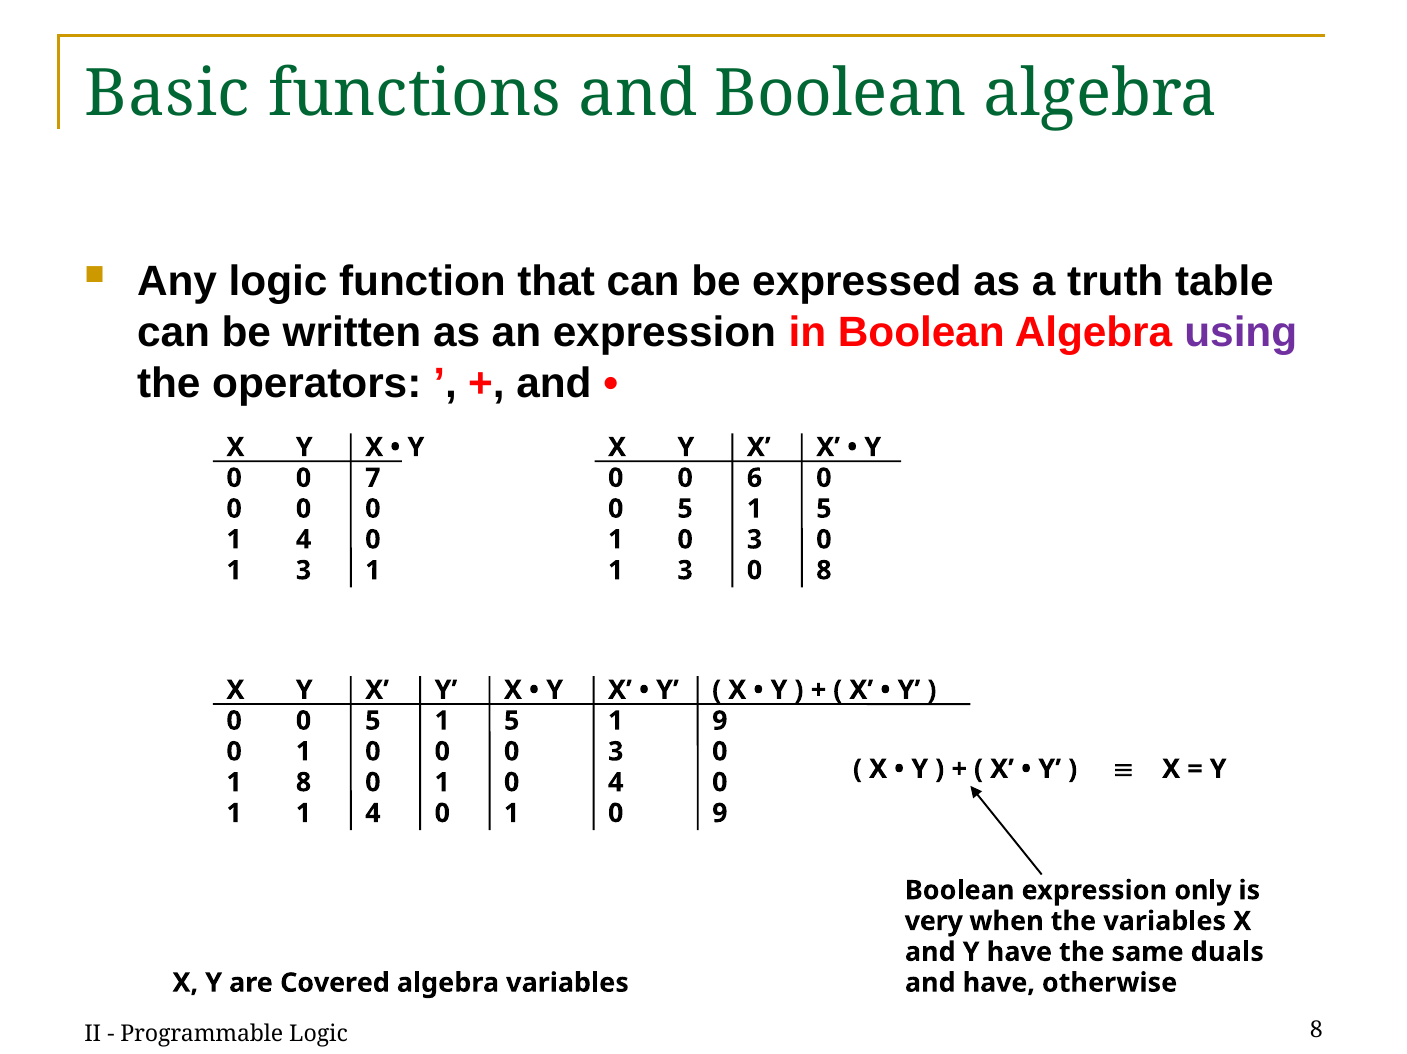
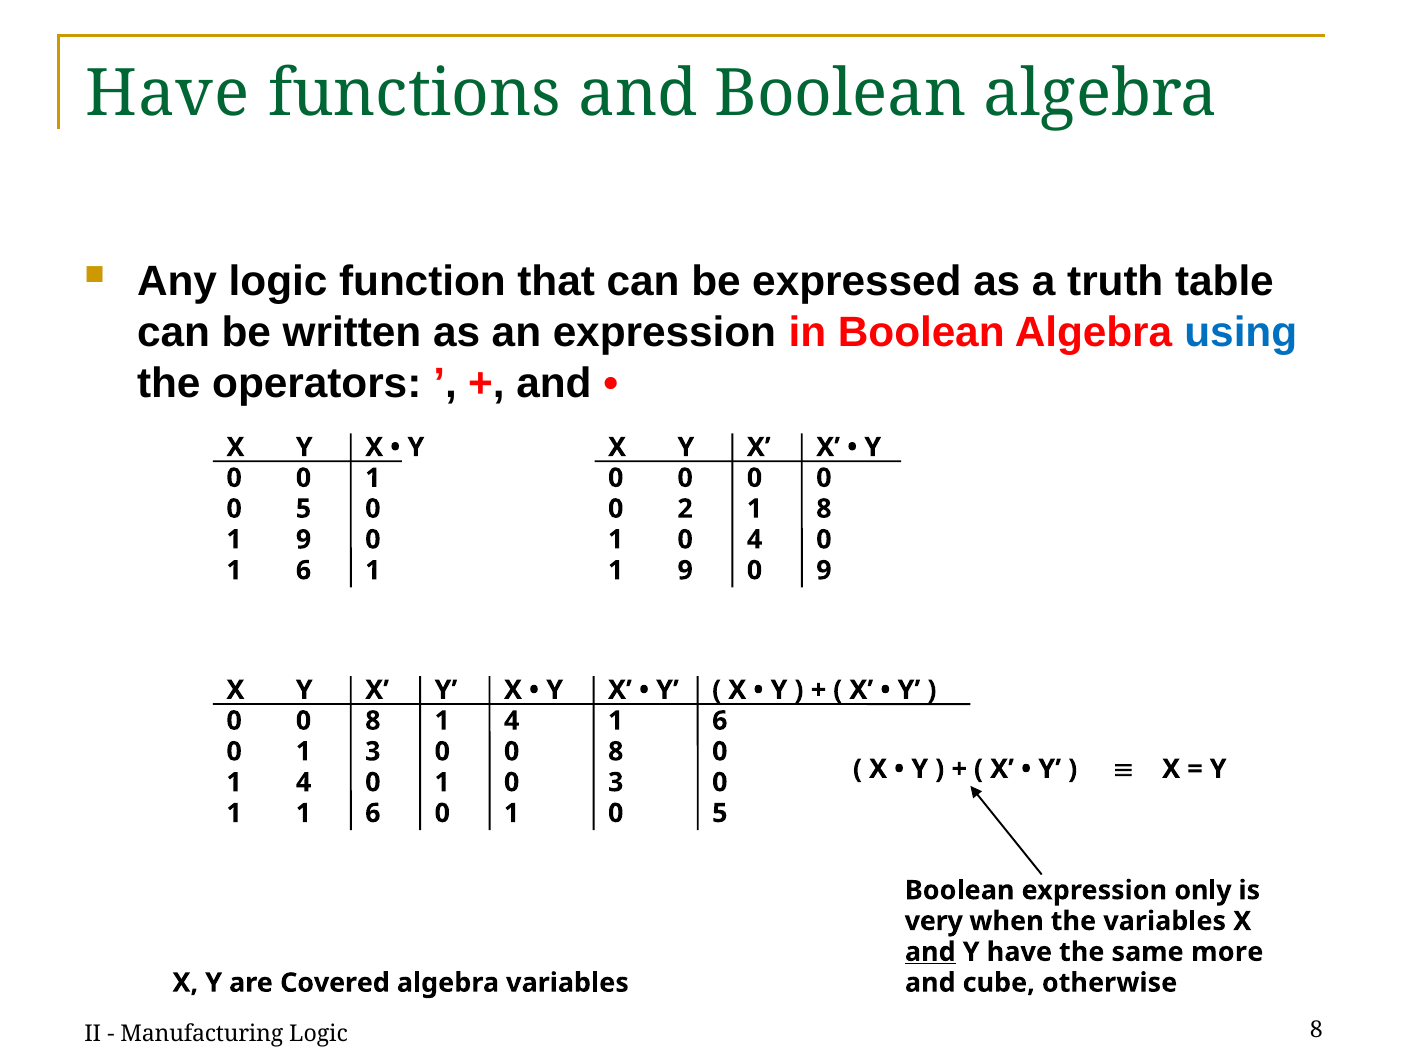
Basic: Basic -> Have (167, 94)
using colour: purple -> blue (1241, 332)
0 0 7: 7 -> 1 (373, 478)
6: 6 -> 0 (755, 478)
0: 0 -> 5 (304, 509)
5: 5 -> 2 (685, 509)
5: 5 -> 8 (824, 509)
4: 4 -> 9 (304, 540)
1 0 3: 3 -> 4 (755, 540)
3: 3 -> 6 (304, 571)
3: 3 -> 9 (685, 571)
0 8: 8 -> 9 (824, 571)
5: 5 -> 8 (373, 721)
5: 5 -> 4 (512, 721)
9: 9 -> 6 (720, 721)
0: 0 -> 3 (373, 752)
3: 3 -> 8 (616, 752)
8: 8 -> 4 (304, 783)
0 4: 4 -> 3 (616, 783)
1 1 4: 4 -> 6 (373, 813)
9: 9 -> 5 (720, 813)
and underline: none -> present (930, 952)
duals: duals -> more (1227, 952)
and have: have -> cube (999, 983)
Programmable: Programmable -> Manufacturing (202, 1034)
